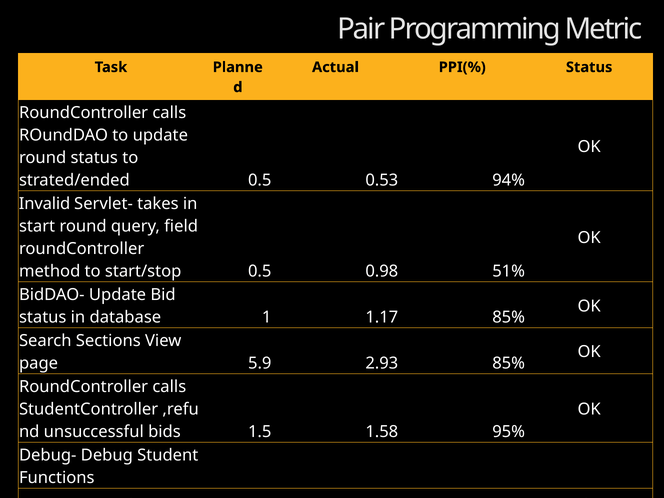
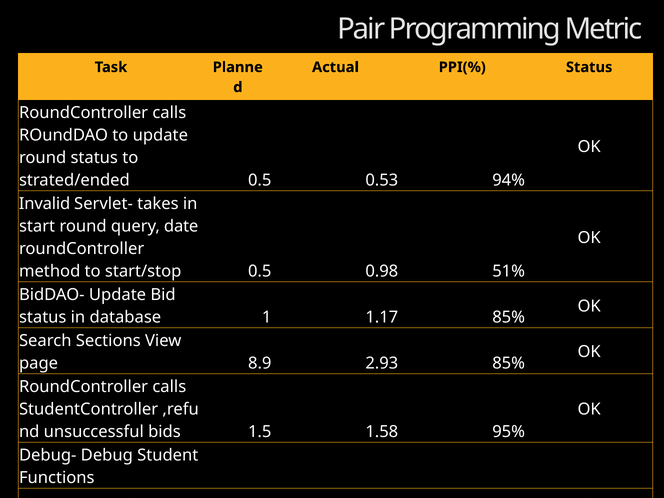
field: field -> date (181, 226)
5.9: 5.9 -> 8.9 (260, 363)
